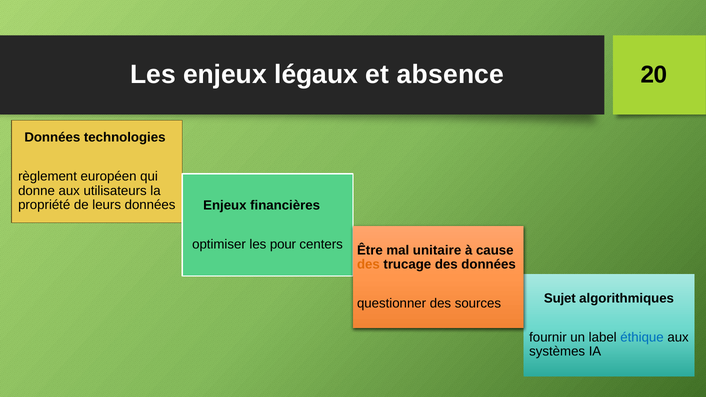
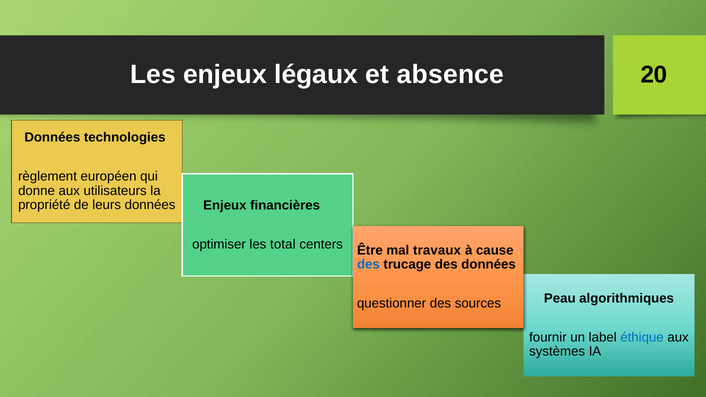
pour: pour -> total (283, 244)
unitaire: unitaire -> travaux (437, 250)
des colour: orange -> blue (368, 265)
Sujet: Sujet -> Peau (560, 298)
